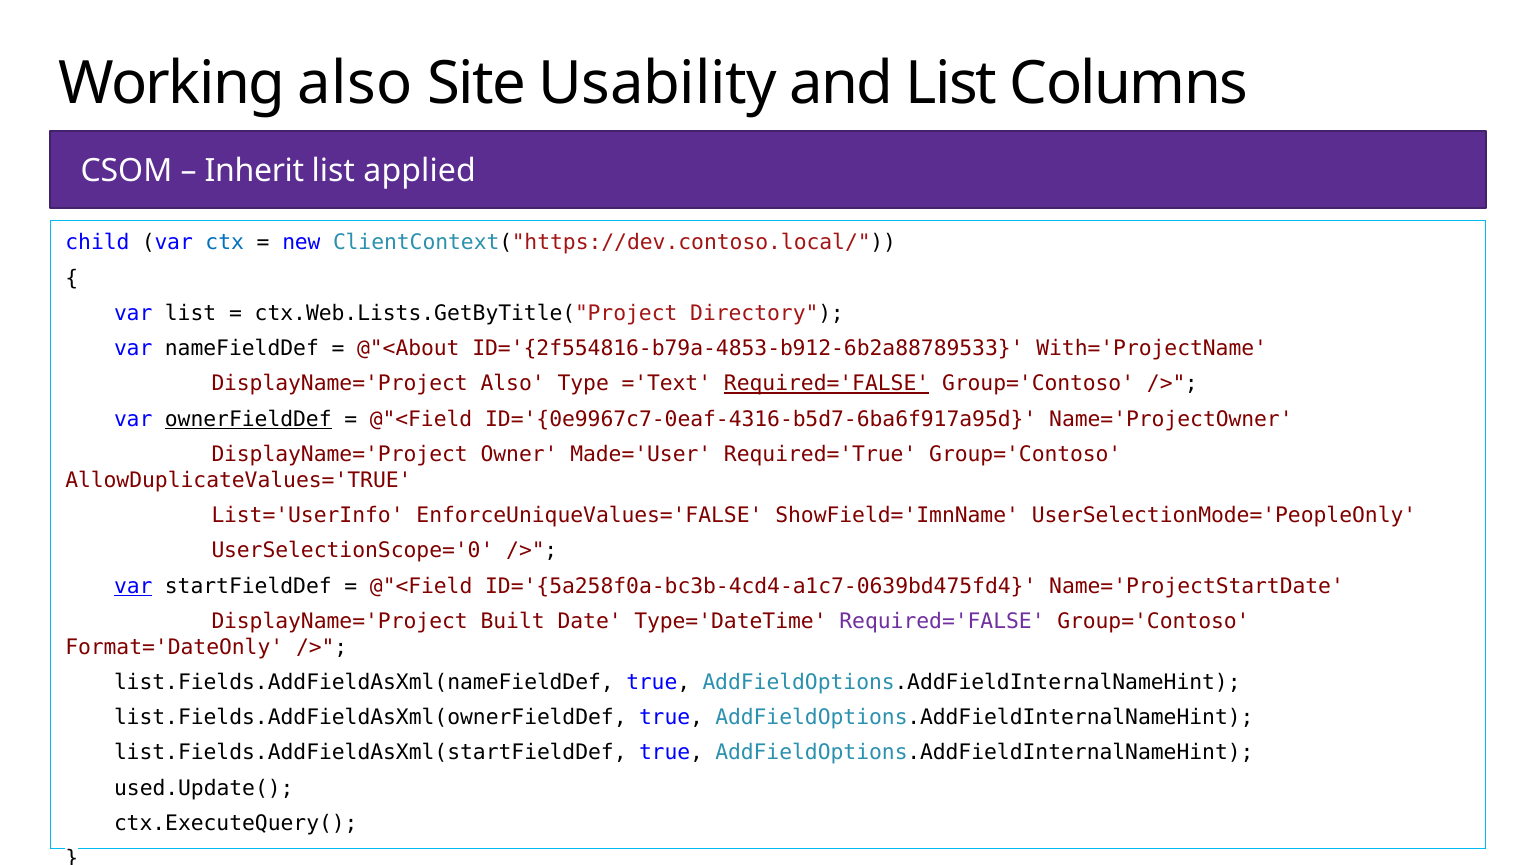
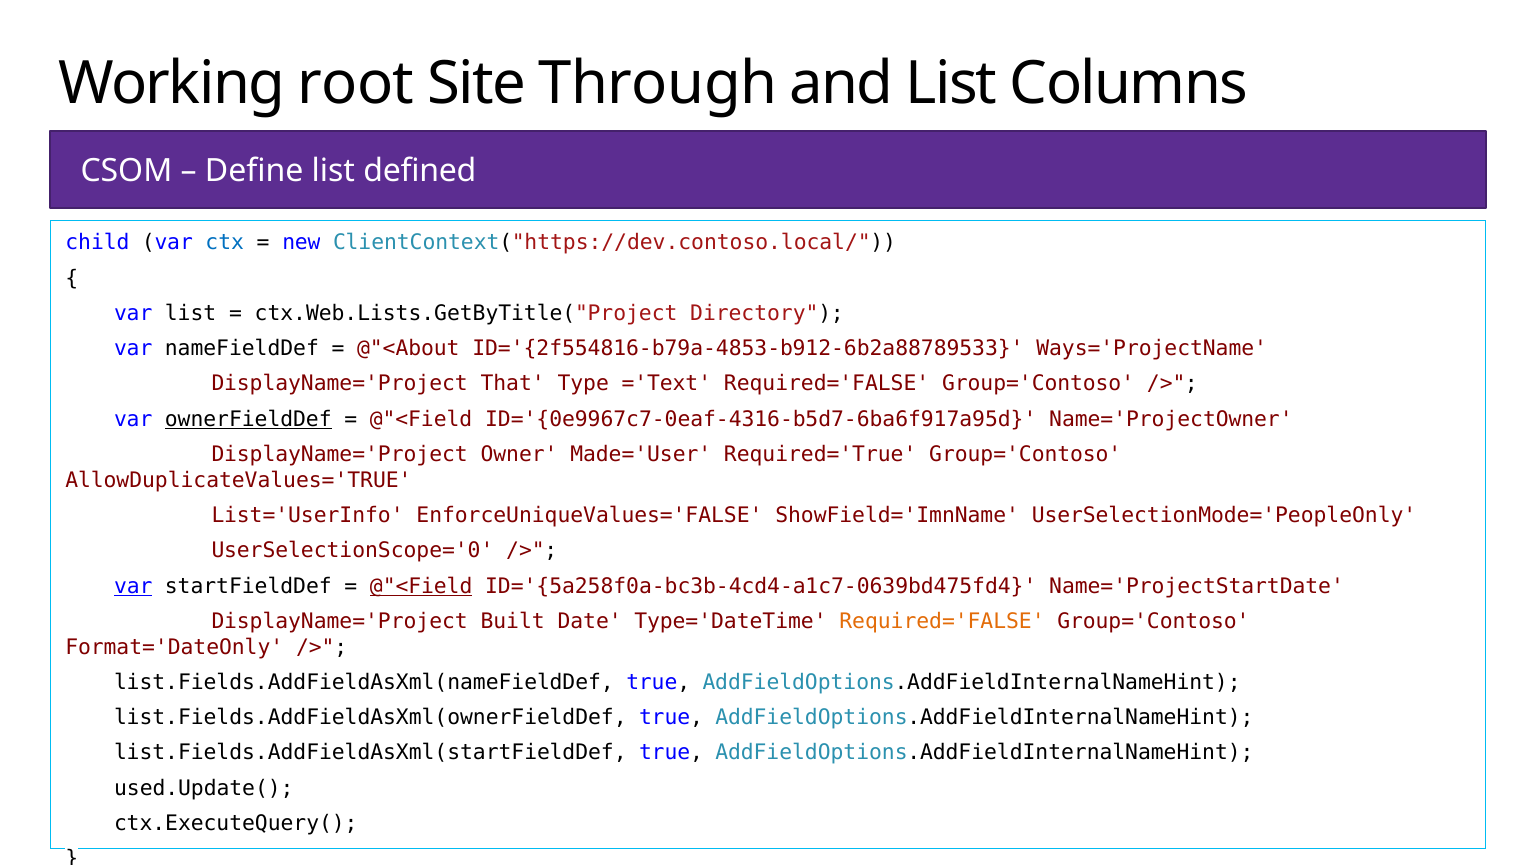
Working also: also -> root (356, 84)
Usability: Usability -> Through (658, 84)
Inherit: Inherit -> Define (254, 171)
applied: applied -> defined (420, 171)
With='ProjectName: With='ProjectName -> Ways='ProjectName (1152, 349)
DisplayName='Project Also: Also -> That (513, 384)
Required='FALSE underline: present -> none (827, 384)
@"<Field underline: none -> present (421, 586)
Required='FALSE colour: purple -> orange (942, 621)
